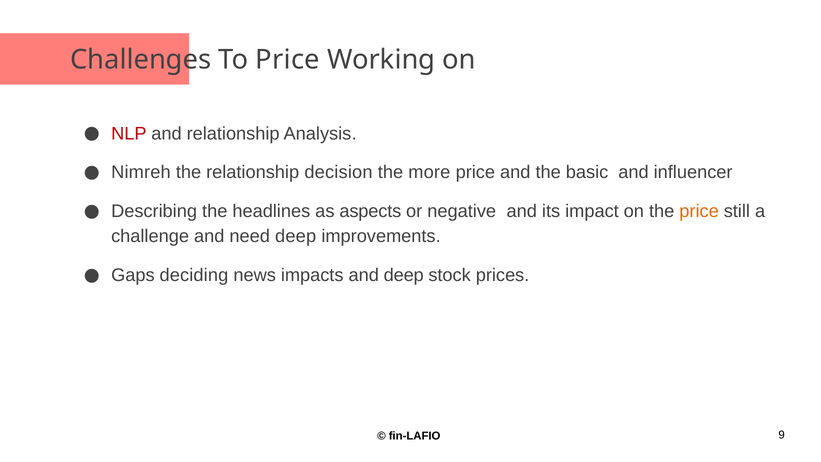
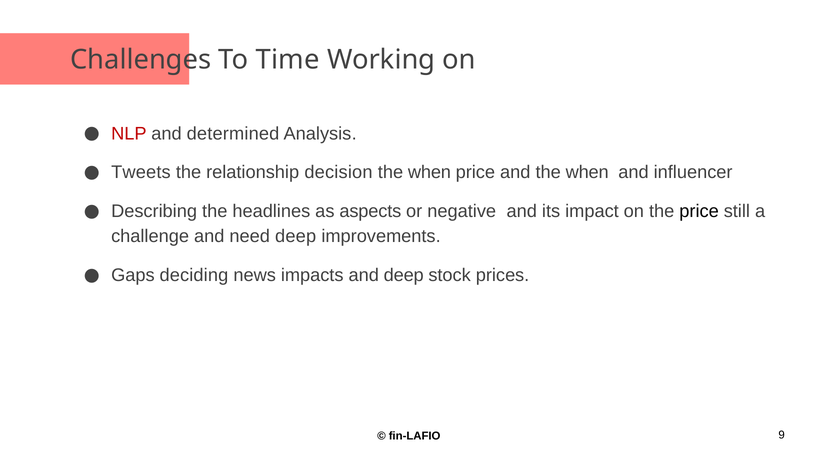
To Price: Price -> Time (288, 60)
and relationship: relationship -> determined (233, 134)
Nimreh: Nimreh -> Tweets (141, 172)
more: more -> when (429, 172)
and the basic: basic -> when (587, 172)
price colour: orange -> black (699, 211)
